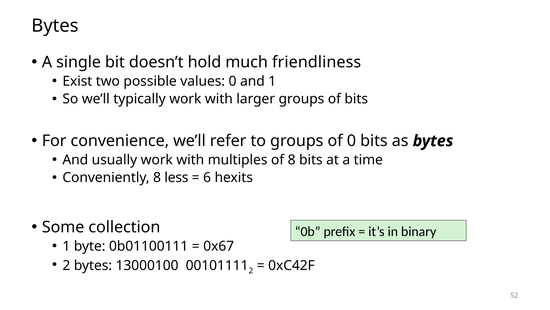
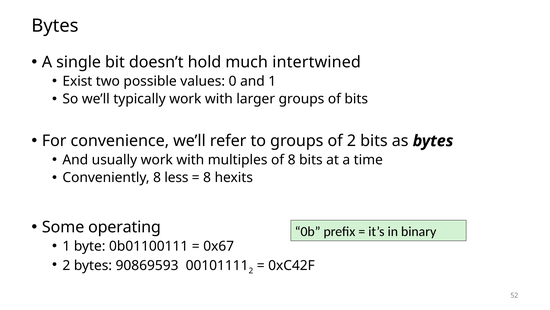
friendliness: friendliness -> intertwined (317, 62)
of 0: 0 -> 2 (351, 141)
6: 6 -> 8 (207, 177)
collection: collection -> operating (124, 227)
13000100: 13000100 -> 90869593 (147, 265)
